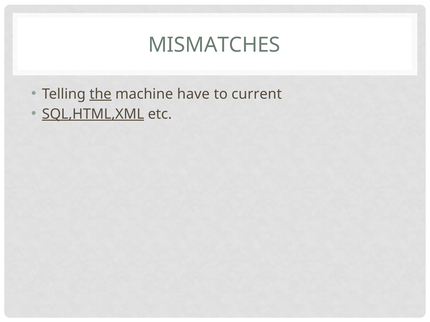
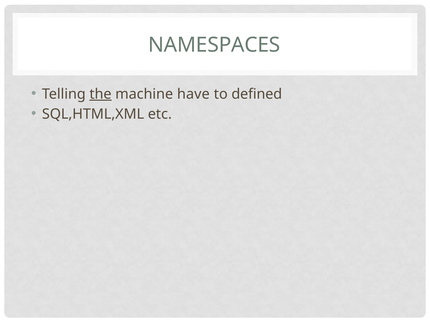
MISMATCHES: MISMATCHES -> NAMESPACES (214, 45)
current: current -> defined (257, 94)
SQL,HTML,XML underline: present -> none (93, 114)
